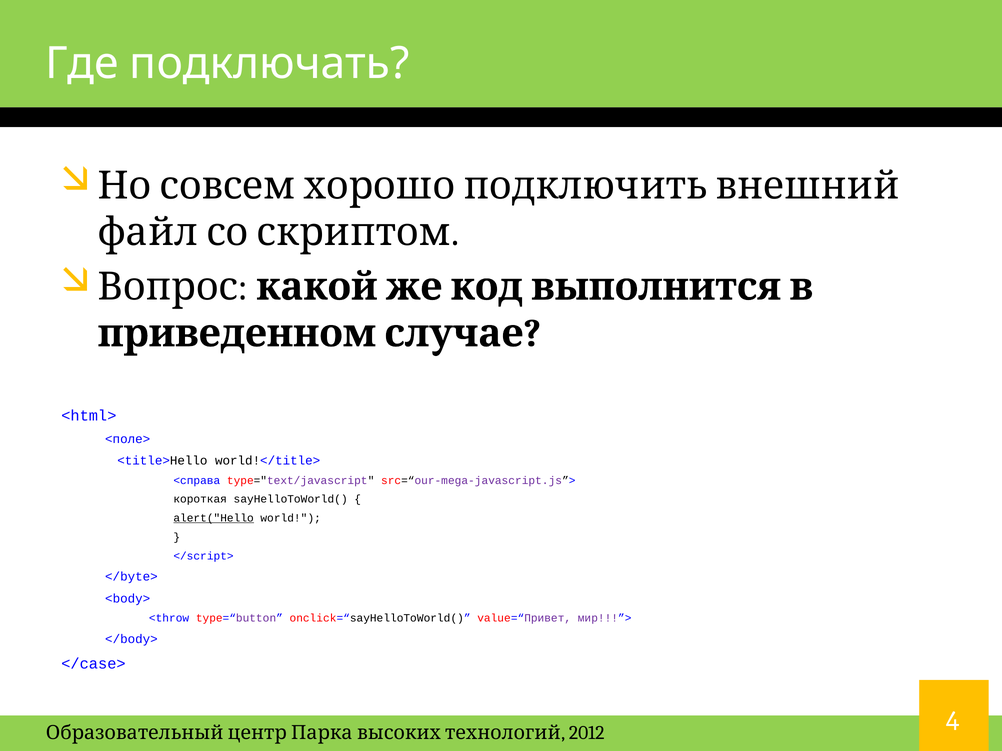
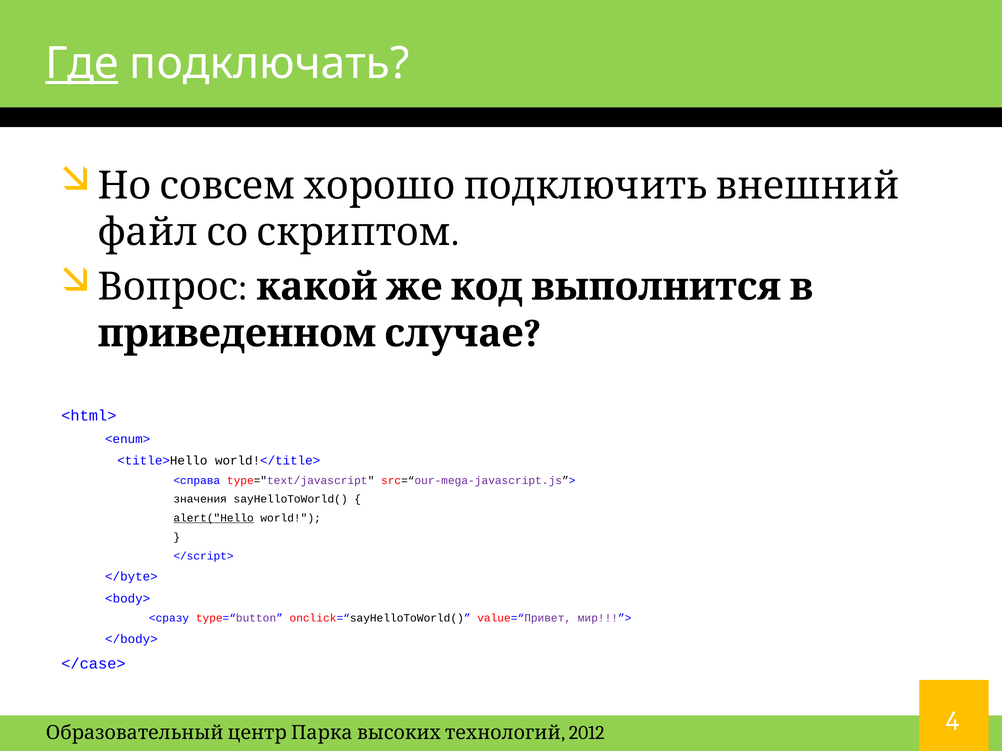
Где underline: none -> present (82, 63)
<поле>: <поле> -> <enum> (128, 439)
короткая: короткая -> значения (200, 500)
<throw: <throw -> <сразу (169, 619)
